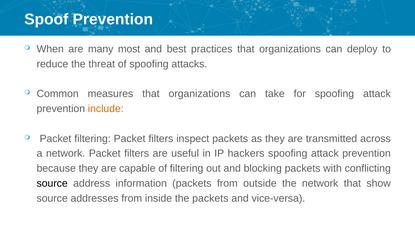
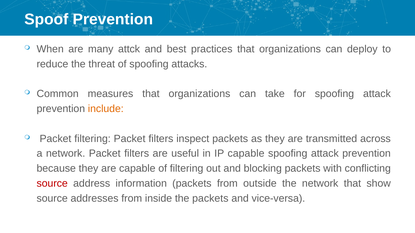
most: most -> attck (129, 49)
IP hackers: hackers -> capable (246, 154)
source colour: black -> red (52, 184)
